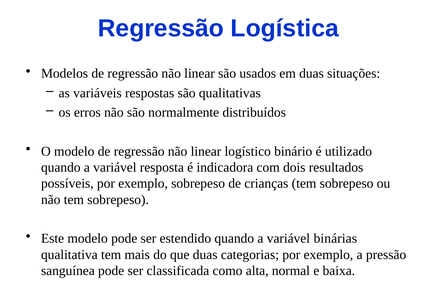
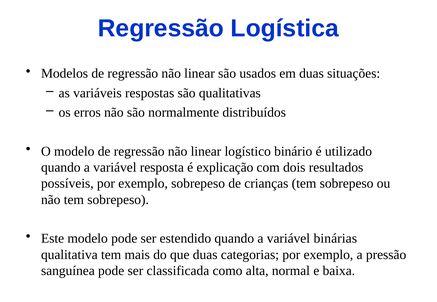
indicadora: indicadora -> explicação (225, 168)
